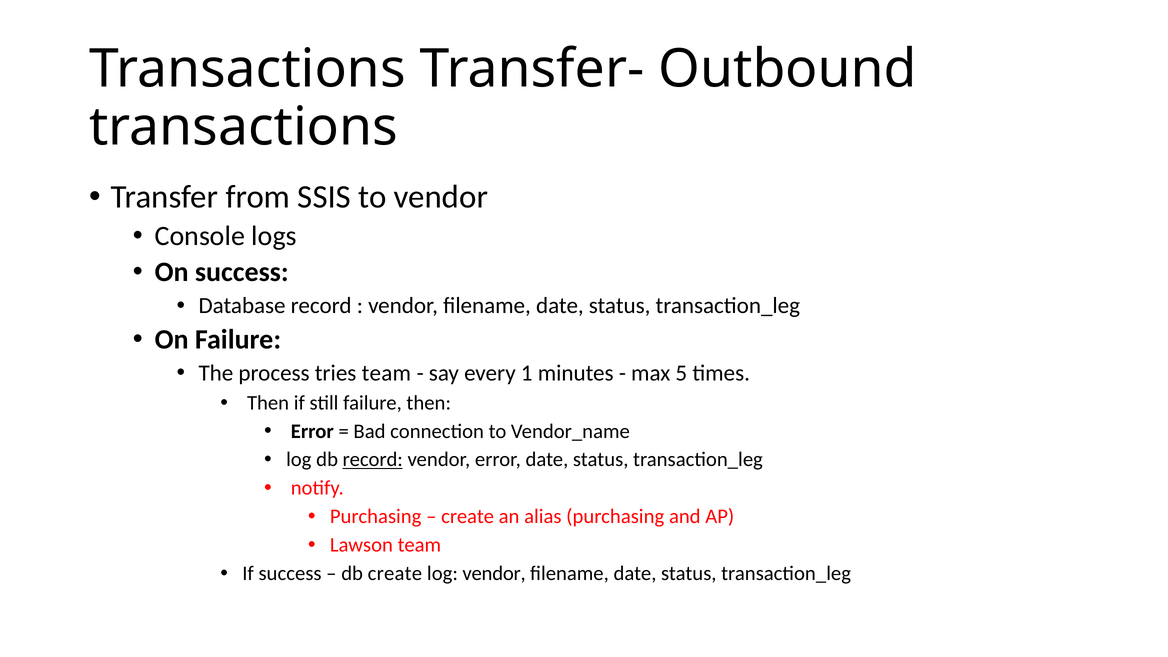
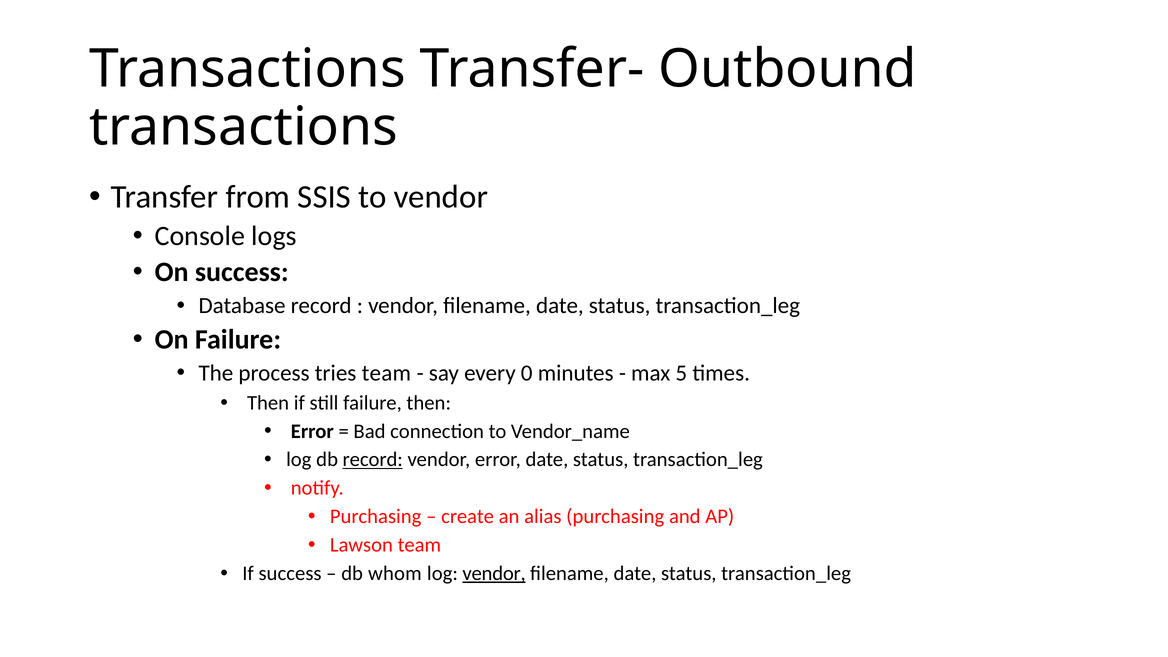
1: 1 -> 0 (527, 373)
db create: create -> whom (395, 573)
vendor underline: none -> present (494, 573)
